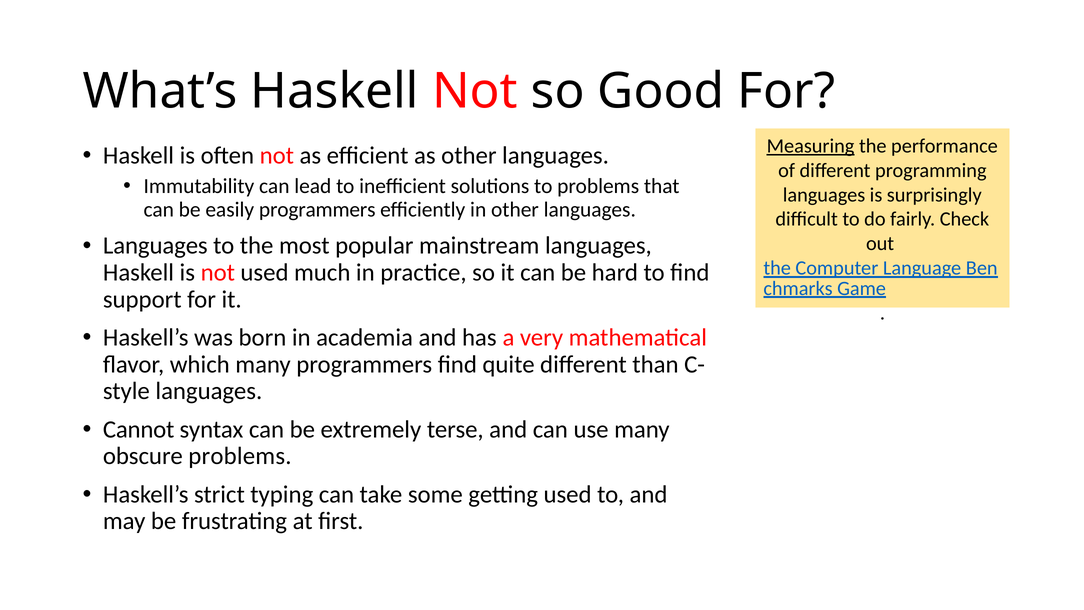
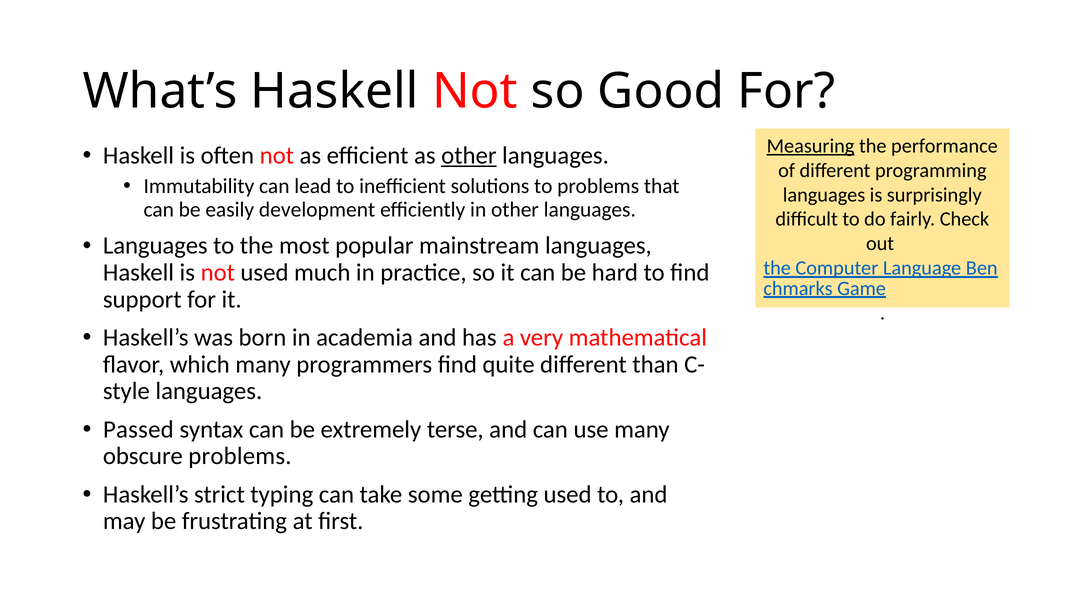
other underline: none -> present (469, 156)
easily programmers: programmers -> development (317, 209)
Cannot: Cannot -> Passed (138, 429)
